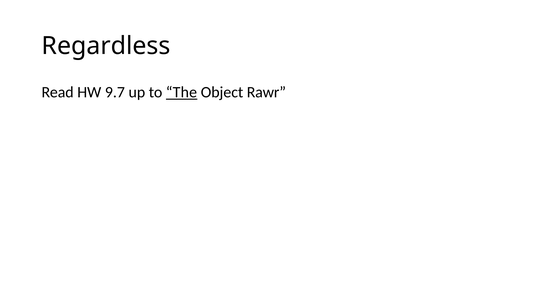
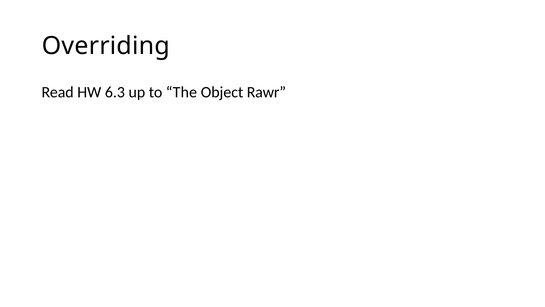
Regardless: Regardless -> Overriding (106, 46)
9.7: 9.7 -> 6.3 (115, 92)
The underline: present -> none (181, 92)
